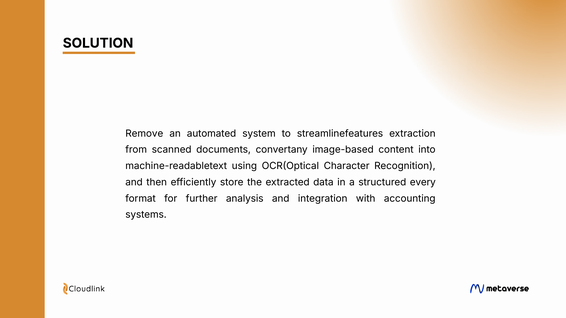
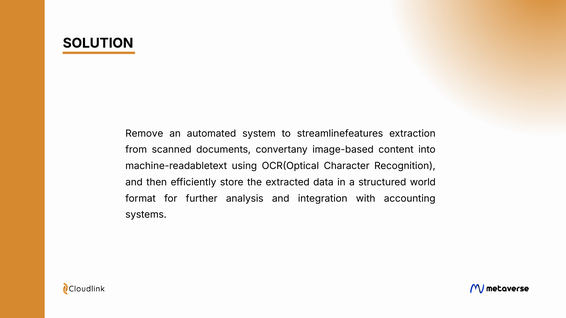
every: every -> world (423, 182)
